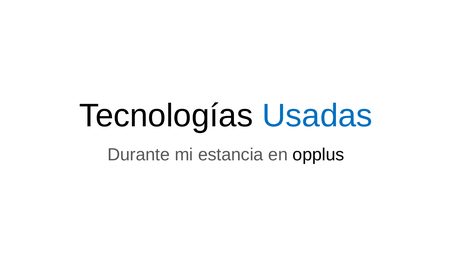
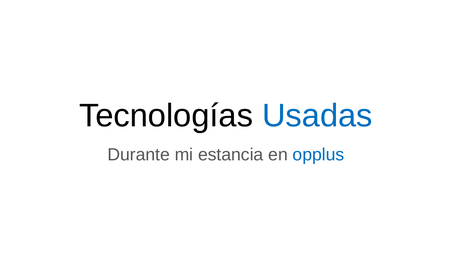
opplus colour: black -> blue (318, 155)
